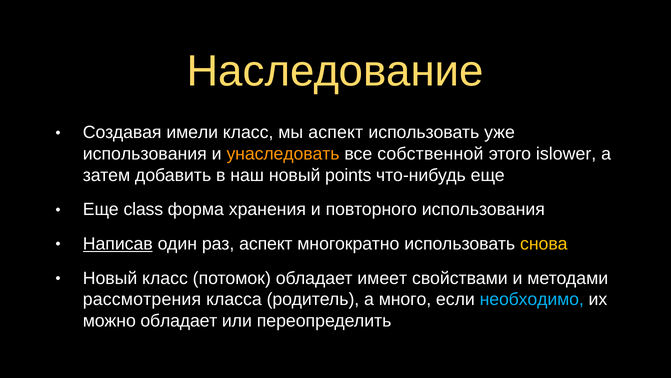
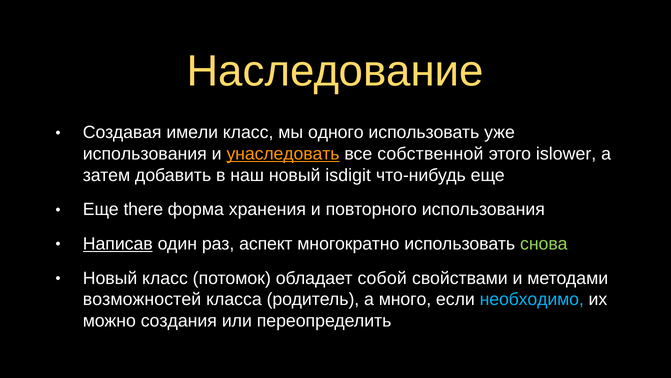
мы аспект: аспект -> одного (336, 132)
унаследовать underline: none -> present (283, 154)
points: points -> isdigit (348, 175)
class: class -> there (143, 209)
снова colour: yellow -> light green (544, 244)
имеет: имеет -> собой (382, 278)
рассмотрения: рассмотрения -> возможностей (142, 299)
можно обладает: обладает -> создания (179, 320)
